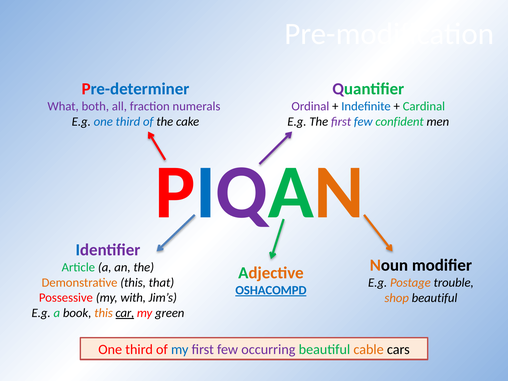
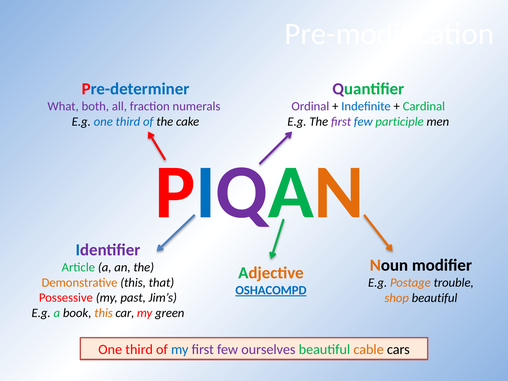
confident: confident -> participle (400, 122)
with: with -> past (133, 298)
car underline: present -> none (125, 313)
occurring: occurring -> ourselves (268, 350)
